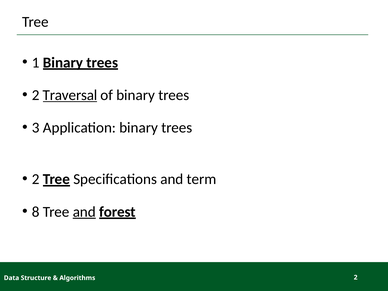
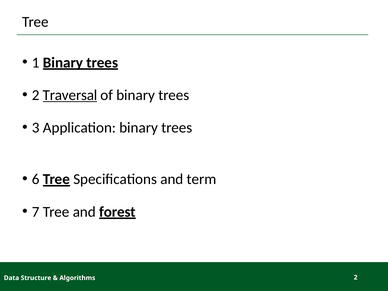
2: 2 -> 6 (36, 179)
8: 8 -> 7 (36, 212)
and underline: present -> none (84, 212)
